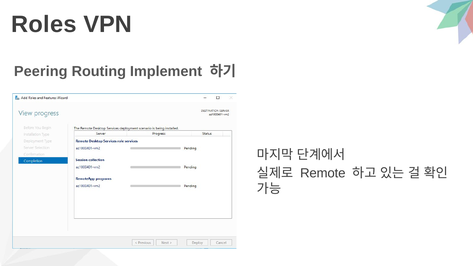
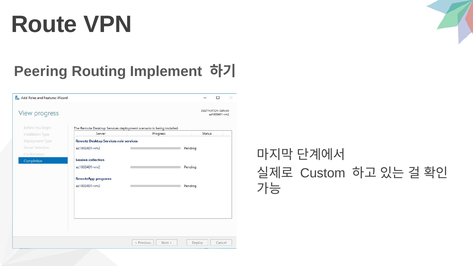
Roles: Roles -> Route (44, 25)
Remote: Remote -> Custom (323, 173)
